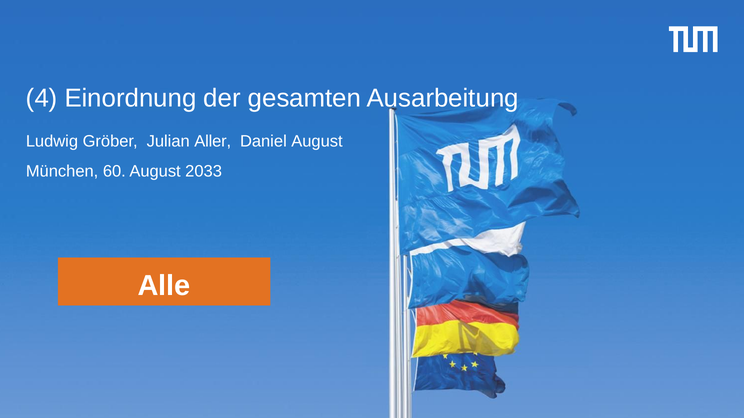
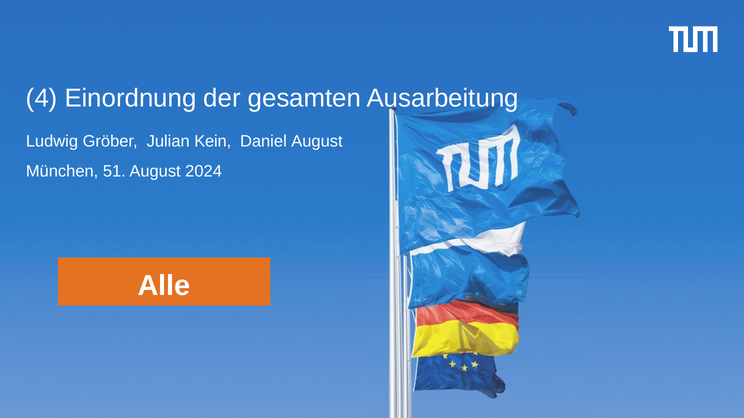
Aller: Aller -> Kein (213, 142)
60: 60 -> 51 (114, 171)
2033: 2033 -> 2024 (204, 171)
